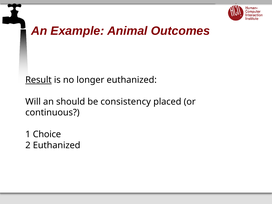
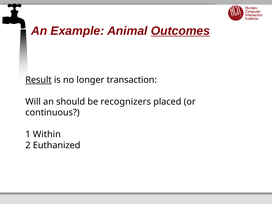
Outcomes underline: none -> present (180, 31)
longer euthanized: euthanized -> transaction (132, 80)
consistency: consistency -> recognizers (126, 102)
Choice: Choice -> Within (47, 134)
